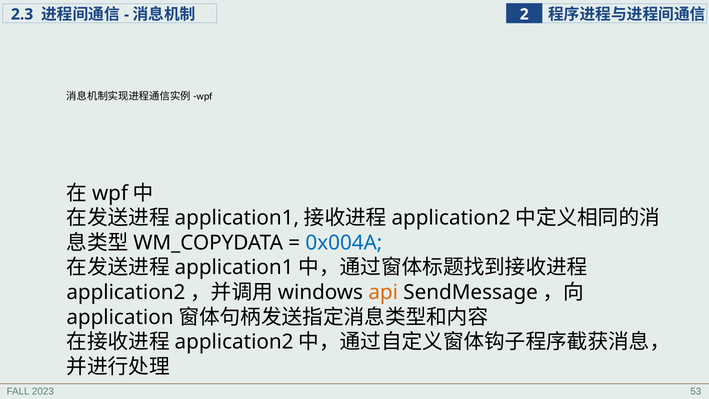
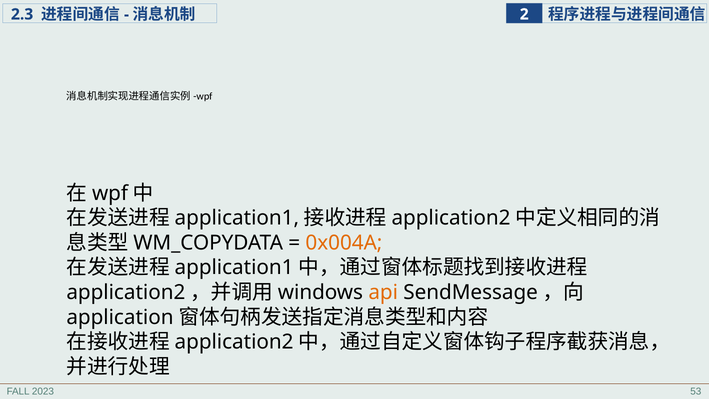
0x004A colour: blue -> orange (344, 243)
